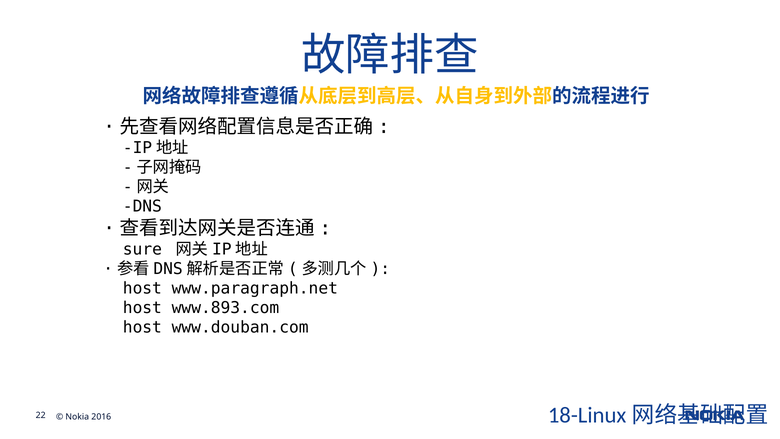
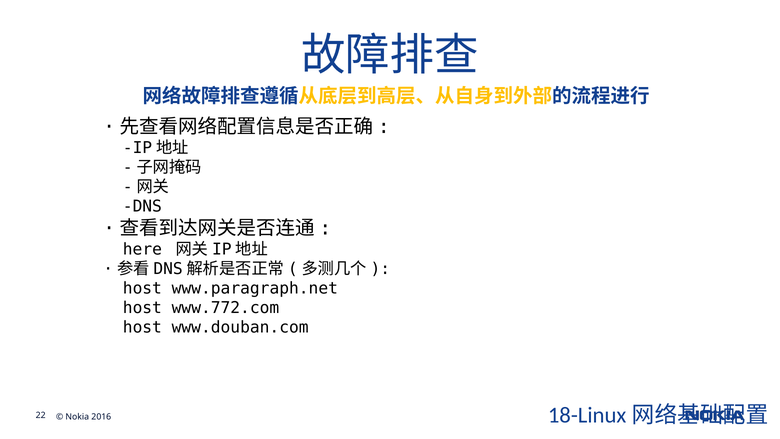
sure: sure -> here (142, 249)
www.893.com: www.893.com -> www.772.com (225, 308)
